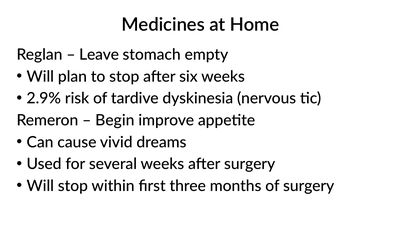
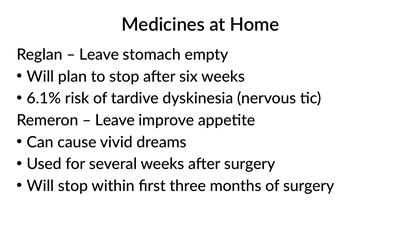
2.9%: 2.9% -> 6.1% (44, 99)
Begin: Begin -> Leave (115, 120)
